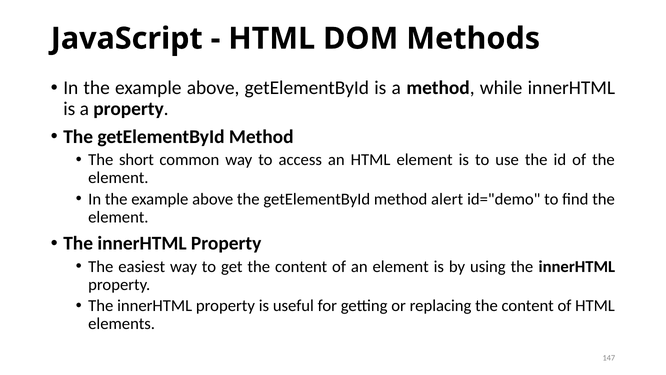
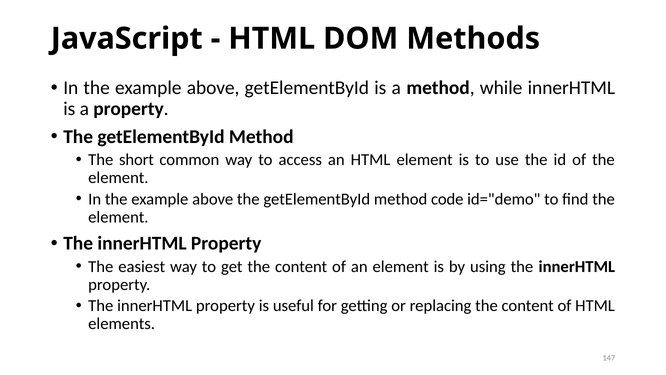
alert: alert -> code (447, 199)
